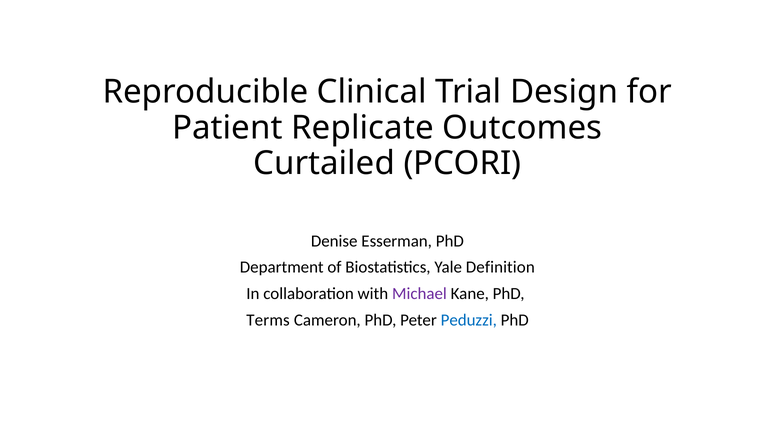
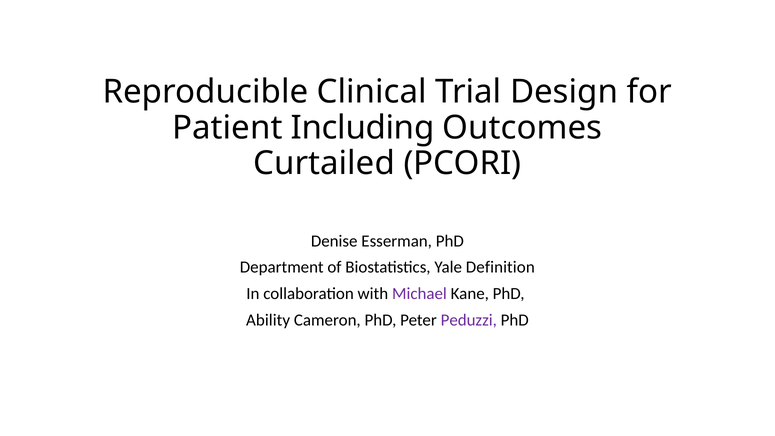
Replicate: Replicate -> Including (363, 128)
Terms: Terms -> Ability (268, 320)
Peduzzi colour: blue -> purple (469, 320)
